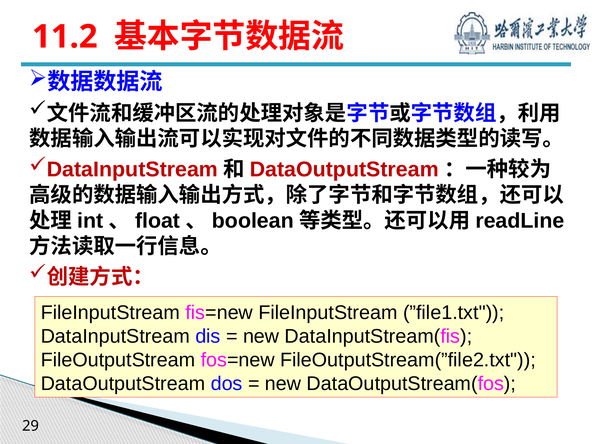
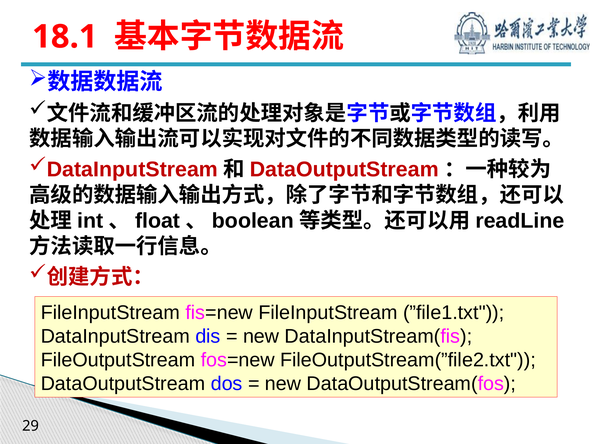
11.2: 11.2 -> 18.1 (65, 37)
